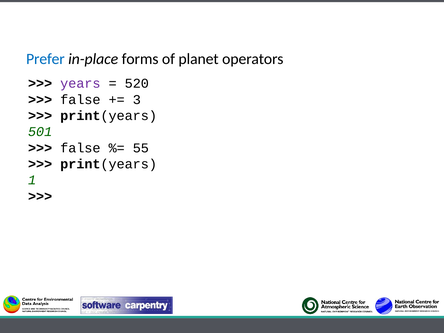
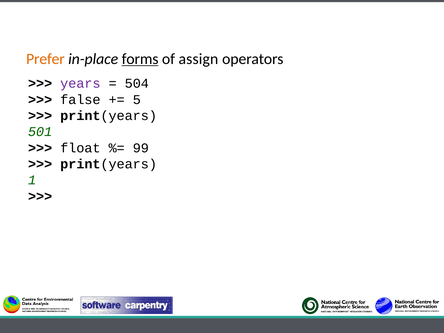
Prefer colour: blue -> orange (45, 59)
forms underline: none -> present (140, 59)
planet: planet -> assign (198, 59)
520: 520 -> 504 (137, 84)
3: 3 -> 5 (137, 100)
false: false -> float (80, 148)
55: 55 -> 99 (141, 148)
